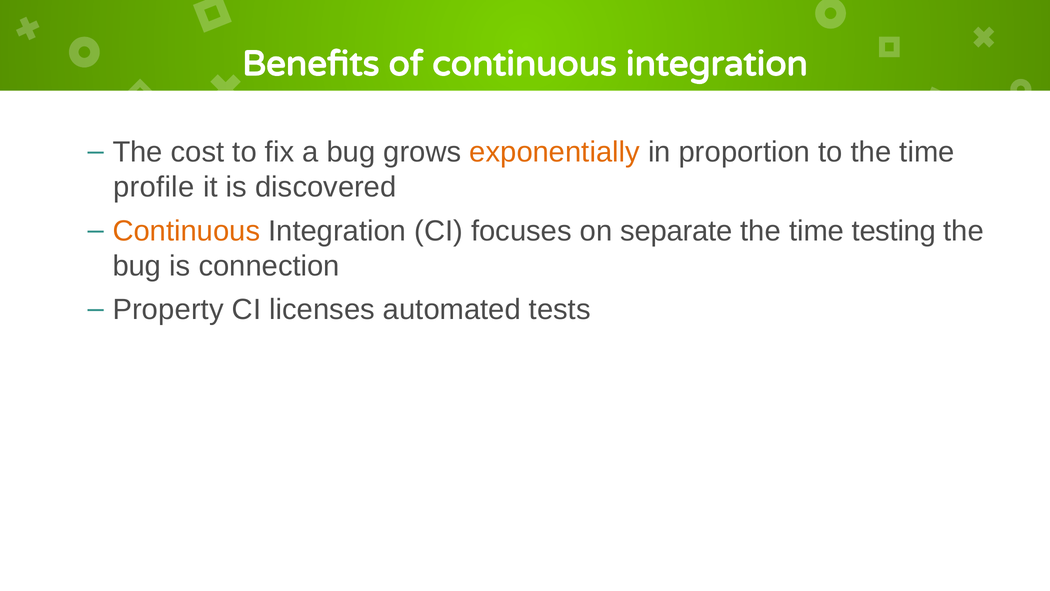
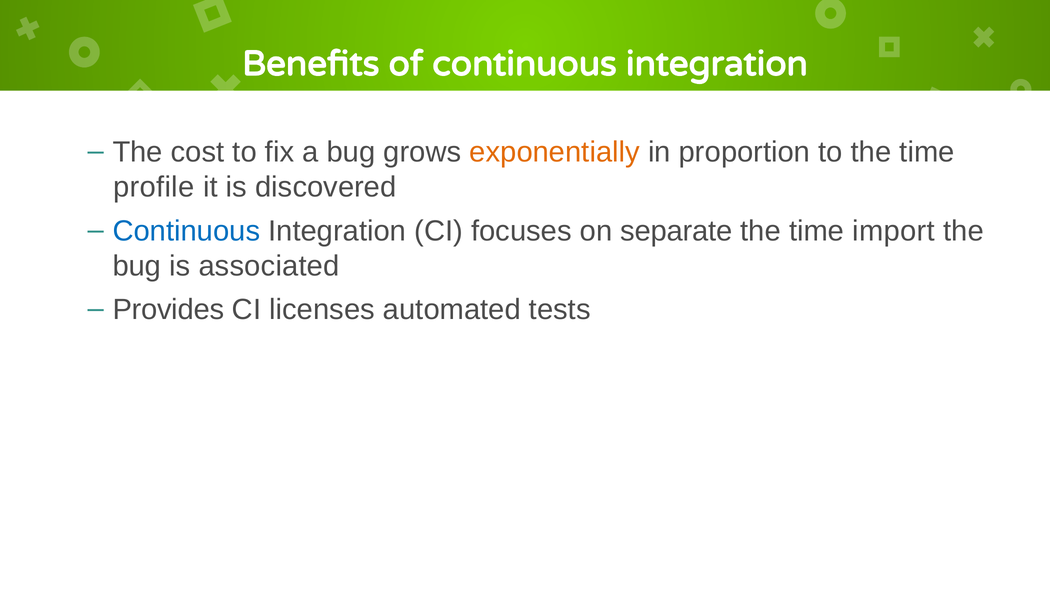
Continuous colour: orange -> blue (186, 231)
testing: testing -> import (894, 231)
connection: connection -> associated (269, 266)
Property: Property -> Provides (168, 310)
